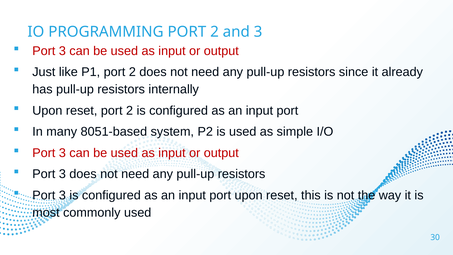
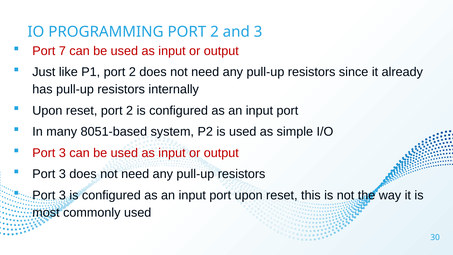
3: 3 -> 7 (62, 51)
